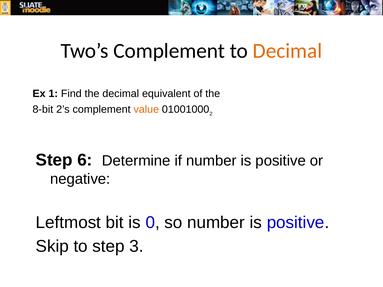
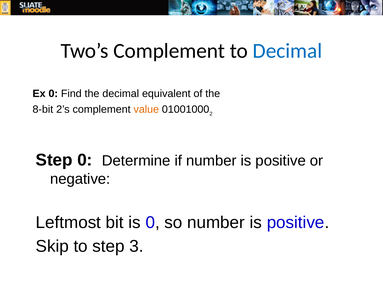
Decimal colour: orange -> blue (287, 51)
Ex 1: 1 -> 0 (53, 94)
Step 6: 6 -> 0 (85, 160)
